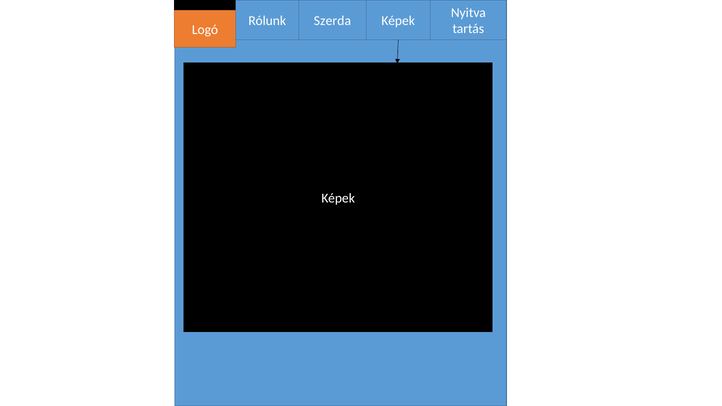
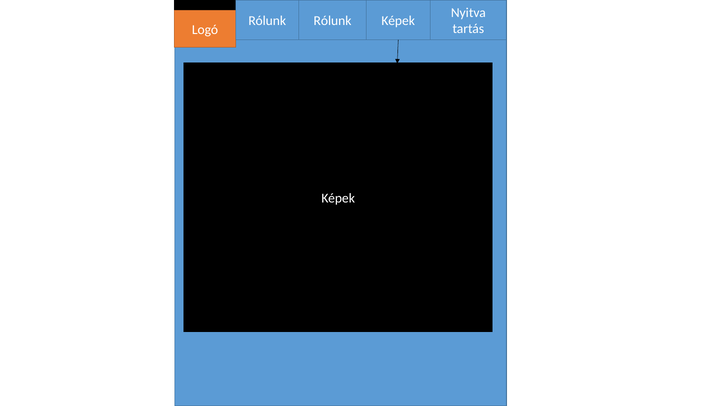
Rólunk Szerda: Szerda -> Rólunk (333, 21)
